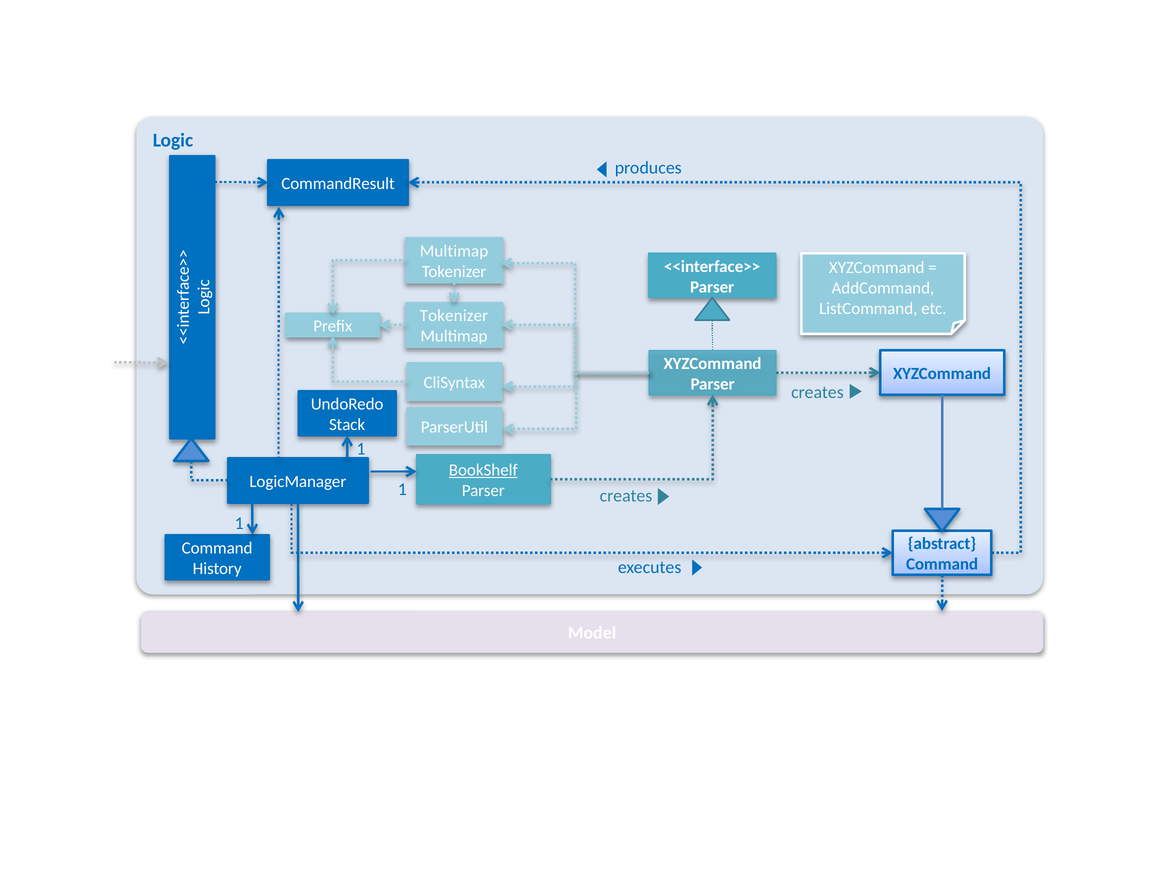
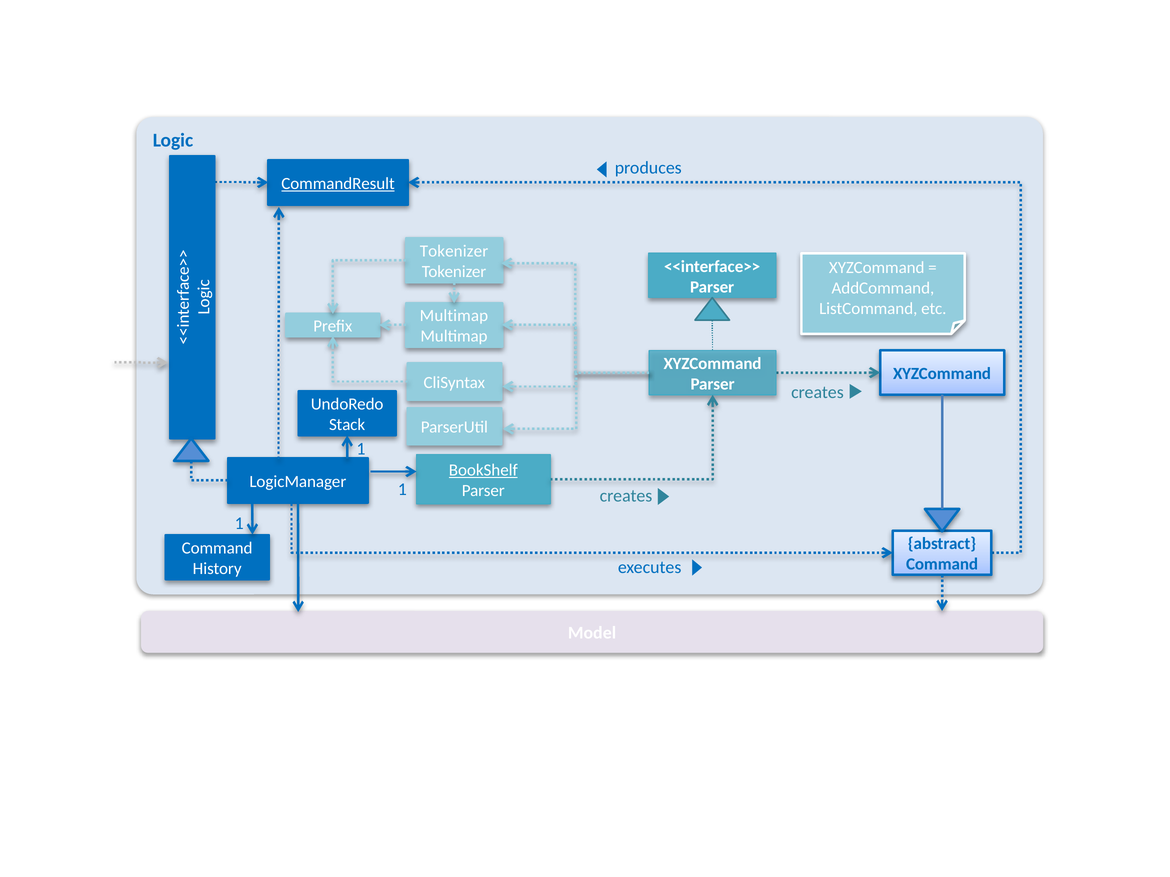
CommandResult underline: none -> present (338, 184)
Multimap: Multimap -> Tokenizer (454, 251)
Tokenizer: Tokenizer -> Multimap (454, 316)
